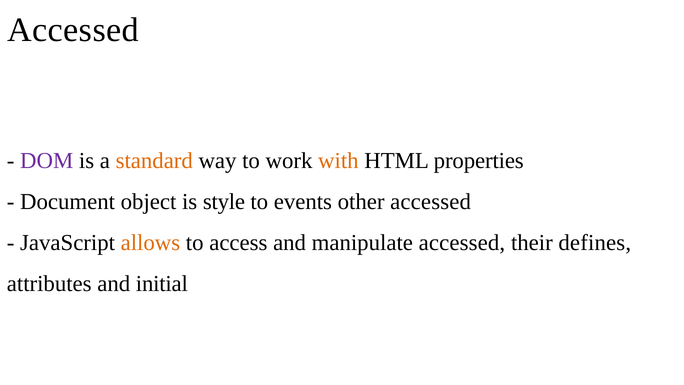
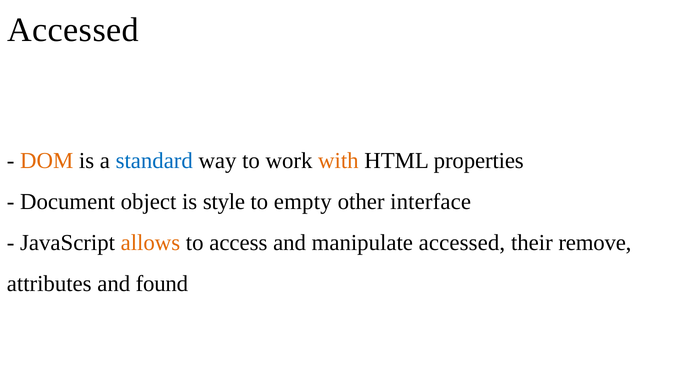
DOM colour: purple -> orange (47, 161)
standard colour: orange -> blue (154, 161)
events: events -> empty (303, 202)
other accessed: accessed -> interface (431, 202)
defines: defines -> remove (595, 243)
initial: initial -> found (162, 284)
